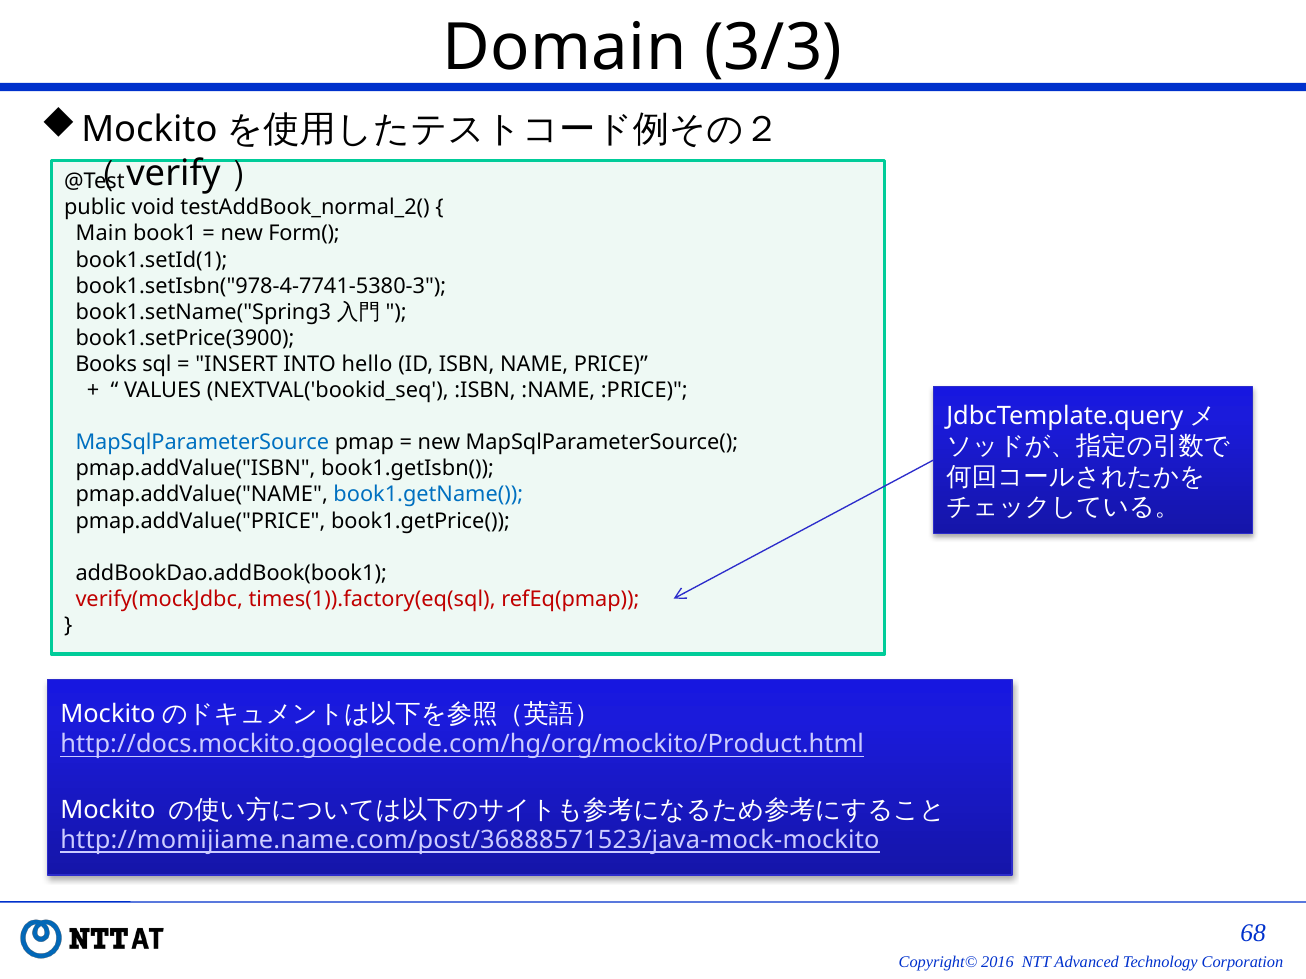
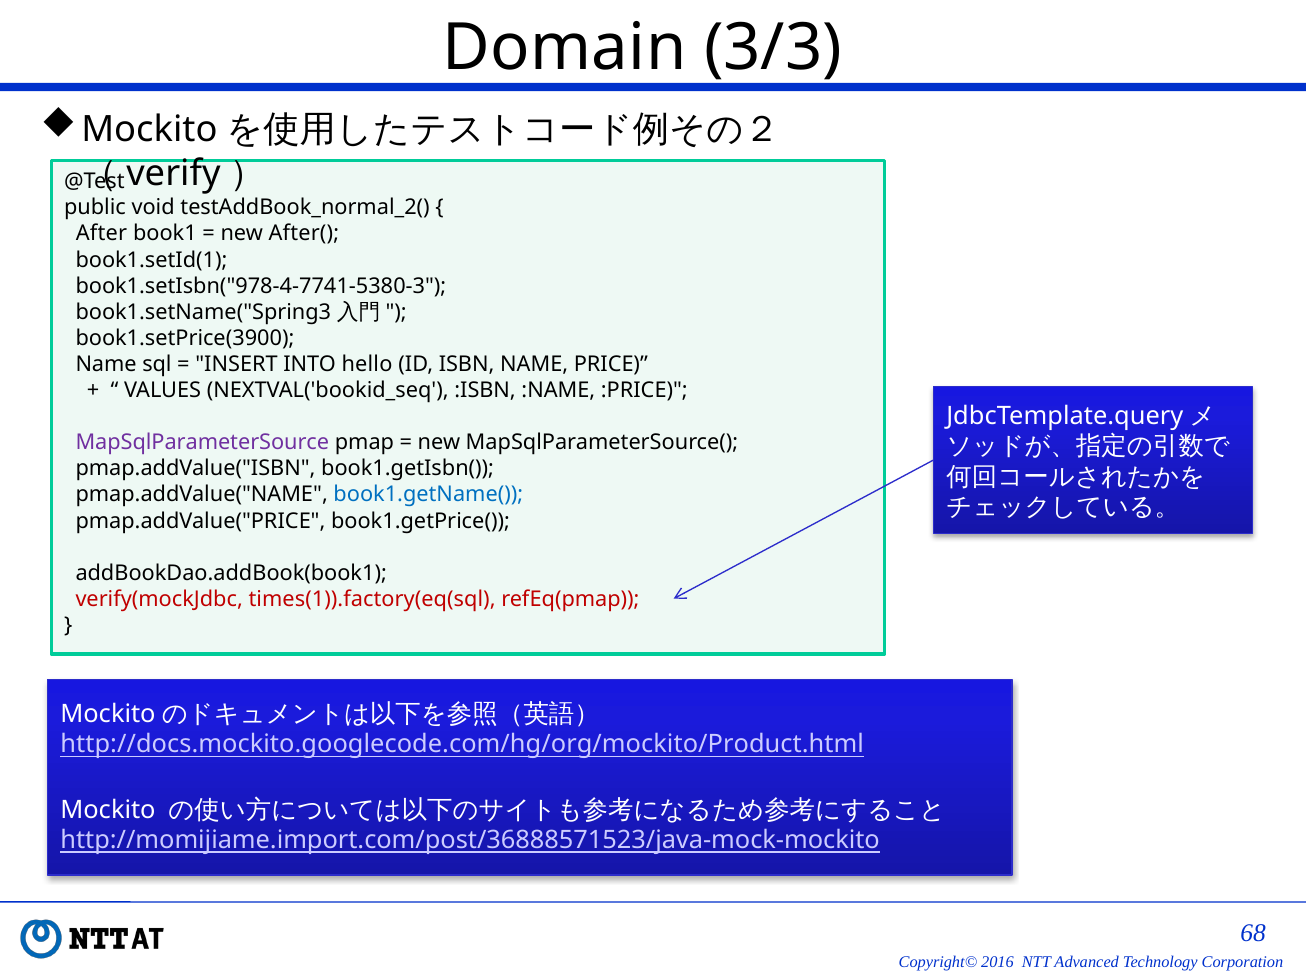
Main: Main -> After (101, 234)
Form(: Form( -> After( (304, 234)
Books: Books -> Name (106, 364)
MapSqlParameterSource colour: blue -> purple (202, 443)
http://momijiame.name.com/post/36888571523/java-mock-mockito: http://momijiame.name.com/post/36888571523/java-mock-mockito -> http://momijiame.import.com/post/36888571523/java-mock-mockito (470, 841)
